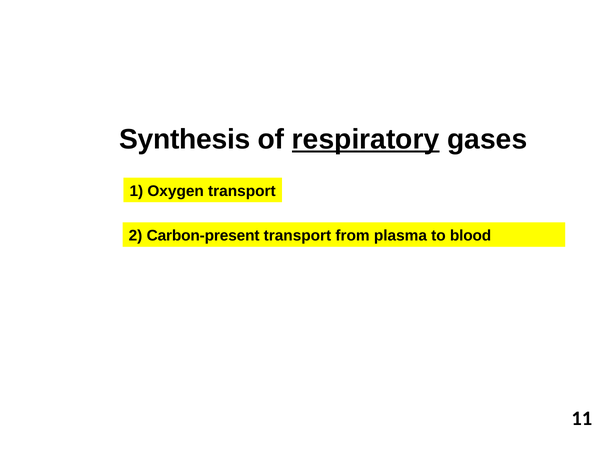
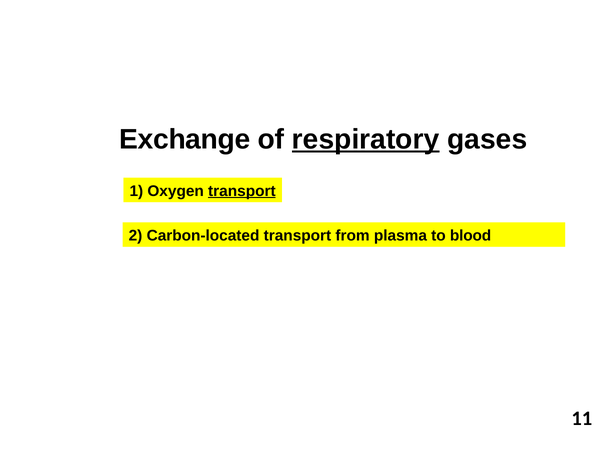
Synthesis: Synthesis -> Exchange (185, 139)
transport underline: none -> present (242, 191)
Carbon-present: Carbon-present -> Carbon-located (203, 236)
